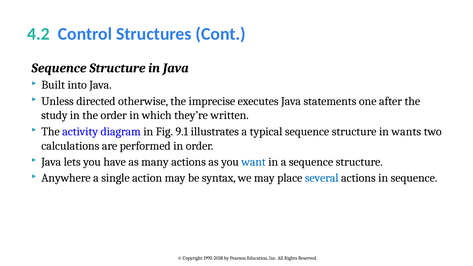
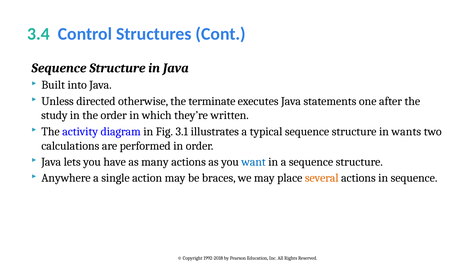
4.2: 4.2 -> 3.4 (38, 34)
imprecise: imprecise -> terminate (212, 101)
9.1: 9.1 -> 3.1 (182, 132)
syntax: syntax -> braces (219, 178)
several colour: blue -> orange (322, 178)
